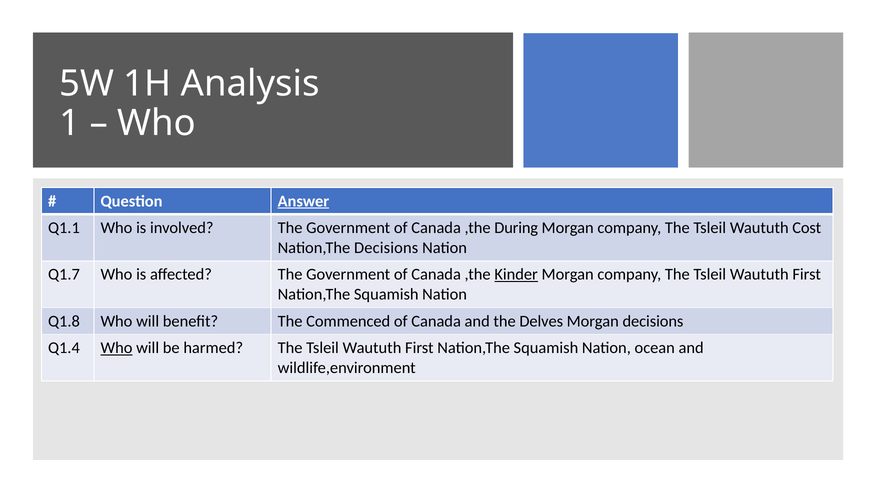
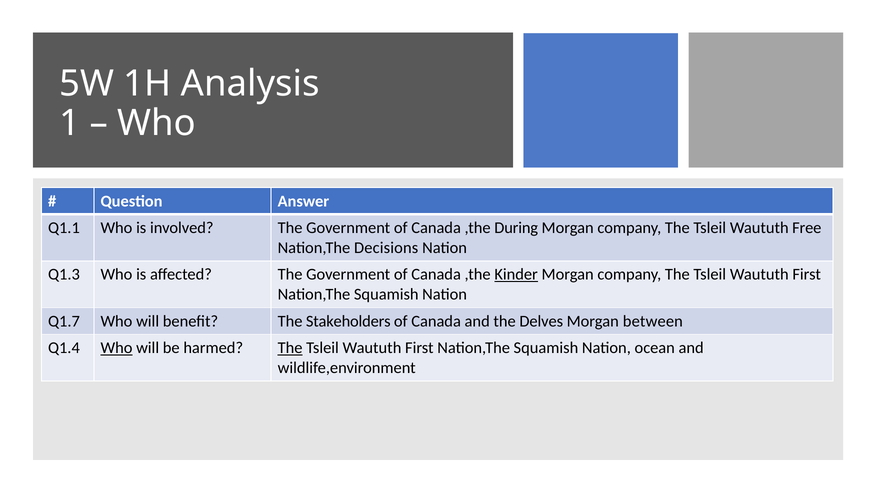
Answer underline: present -> none (303, 201)
Cost: Cost -> Free (807, 228)
Q1.7: Q1.7 -> Q1.3 (64, 275)
Q1.8: Q1.8 -> Q1.7 (64, 321)
Commenced: Commenced -> Stakeholders (348, 321)
Morgan decisions: decisions -> between (653, 321)
The underline: none -> present (290, 348)
